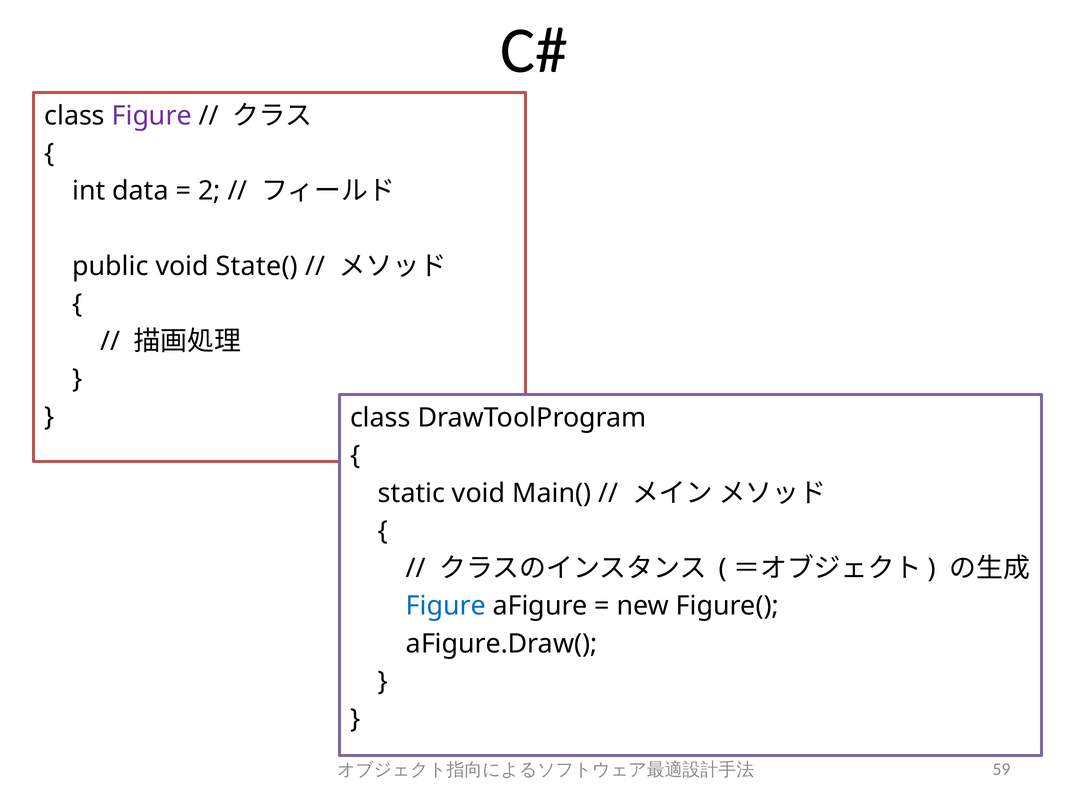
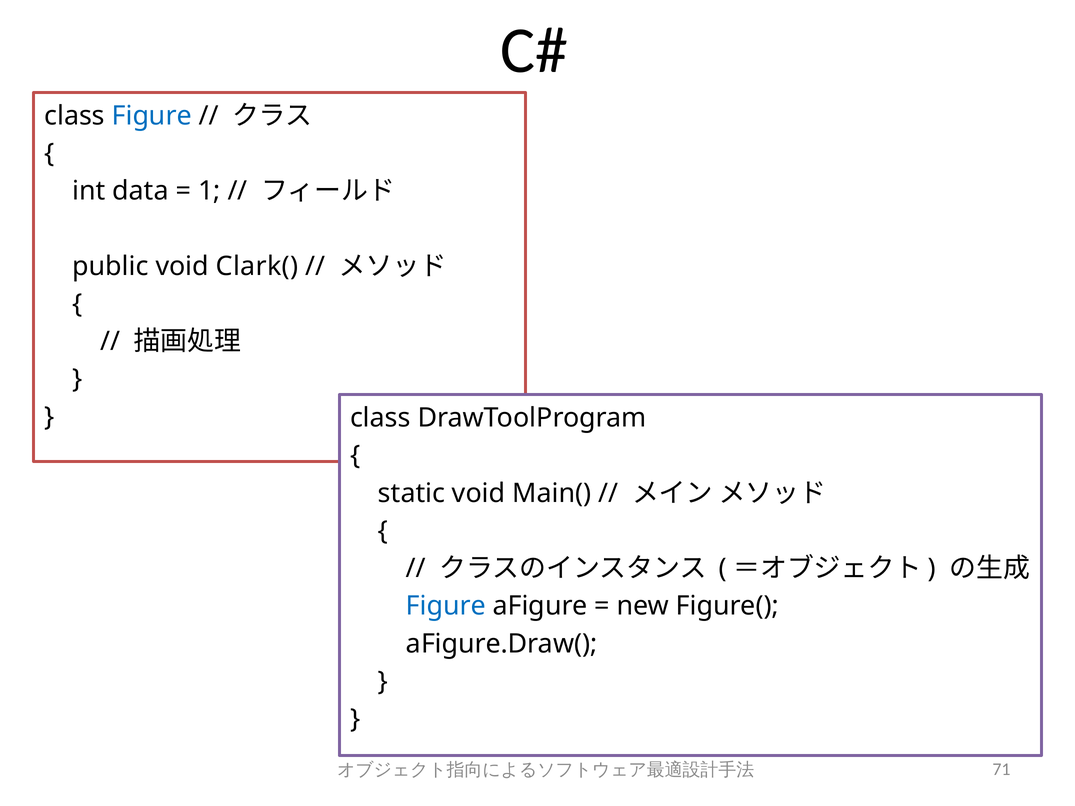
Figure colour: purple -> blue (152, 116)
2: 2 -> 1 (209, 191)
State(: State( -> Clark( (257, 266)
59: 59 -> 71 (1001, 770)
